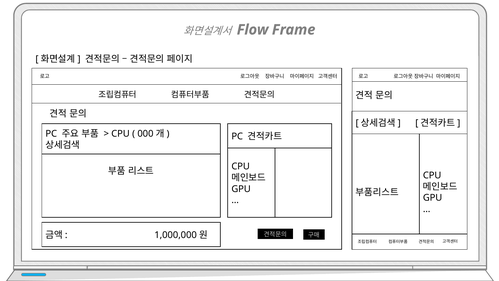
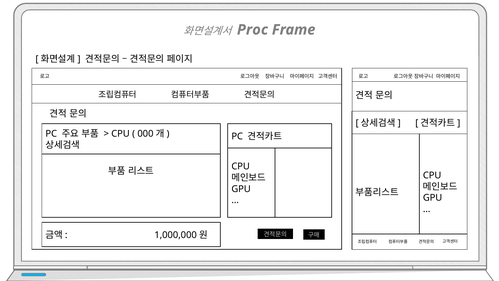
Flow: Flow -> Proc (252, 30)
